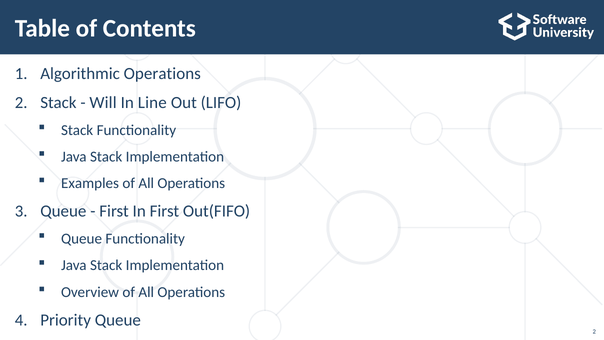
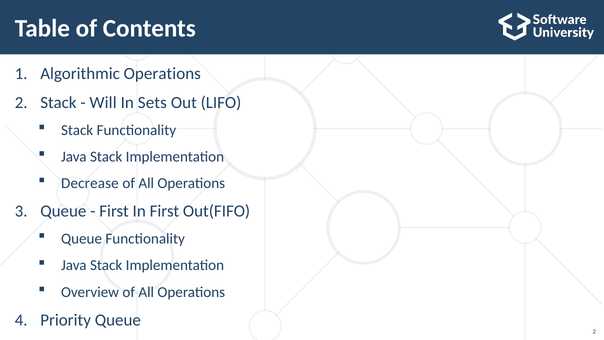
Line: Line -> Sets (152, 102)
Examples: Examples -> Decrease (90, 183)
